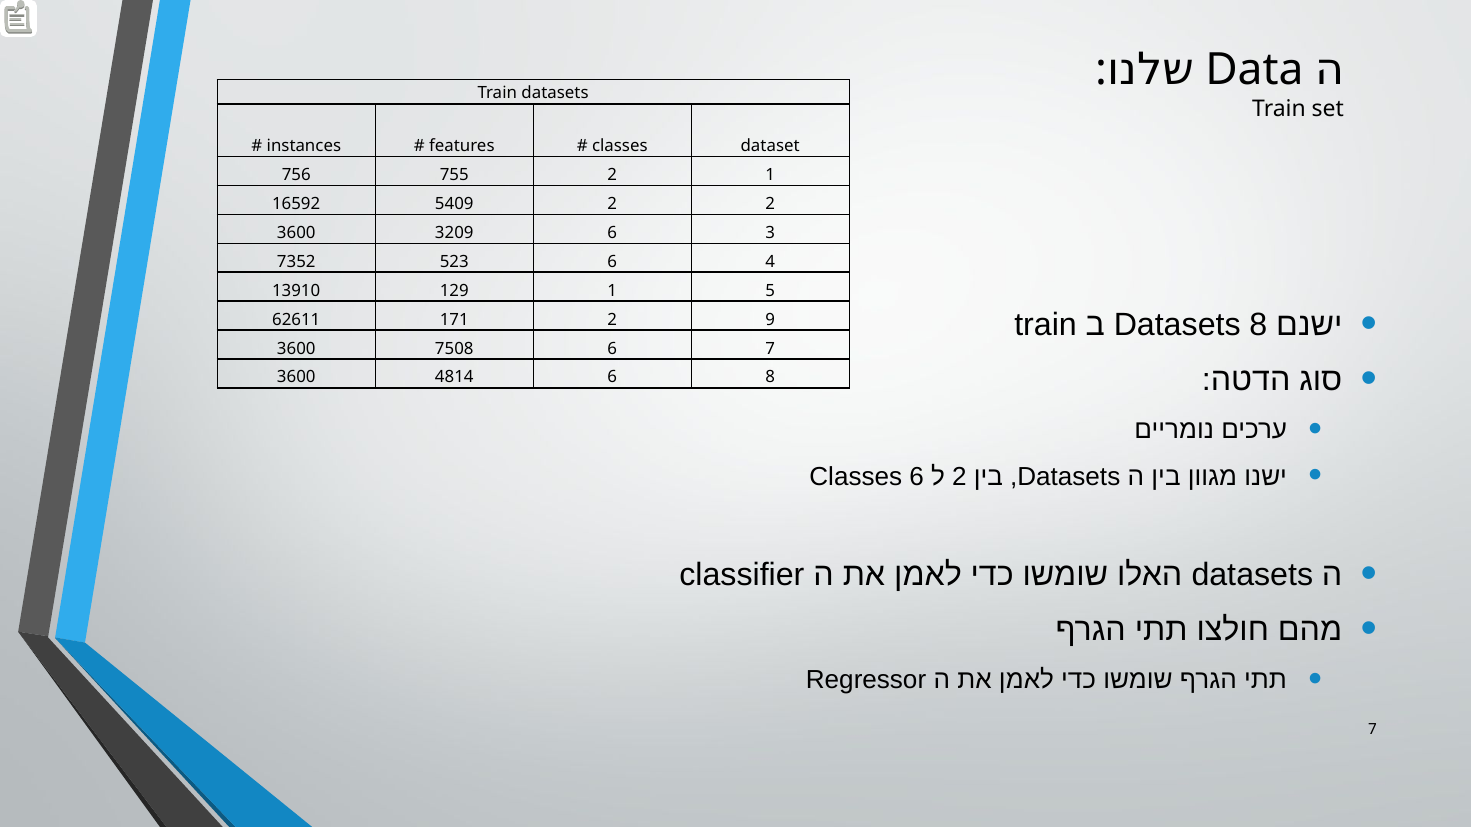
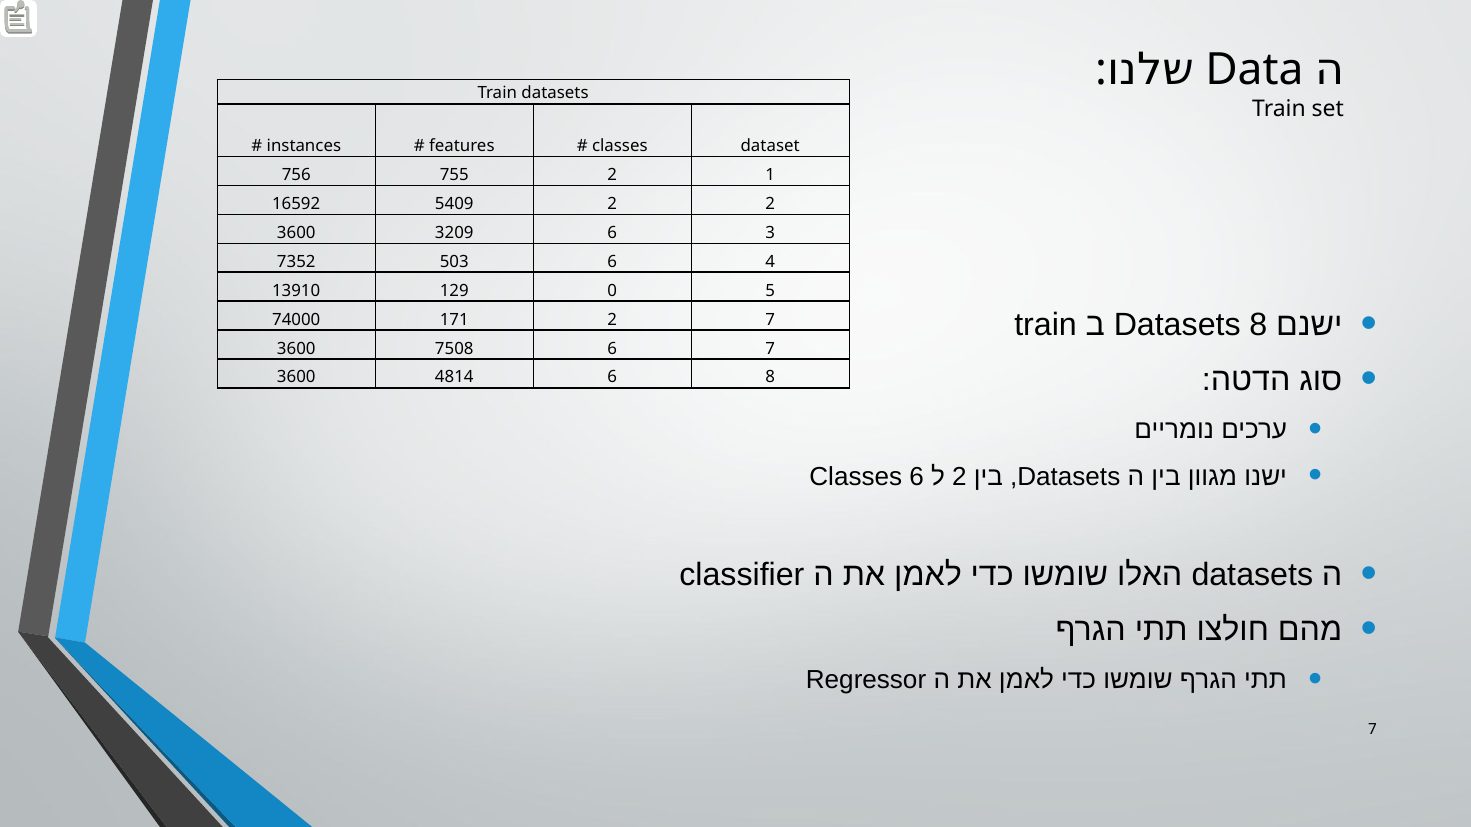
523: 523 -> 503 (454, 262)
129 1: 1 -> 0 (612, 291)
62611: 62611 -> 74000 (296, 320)
2 9: 9 -> 7 (770, 320)
